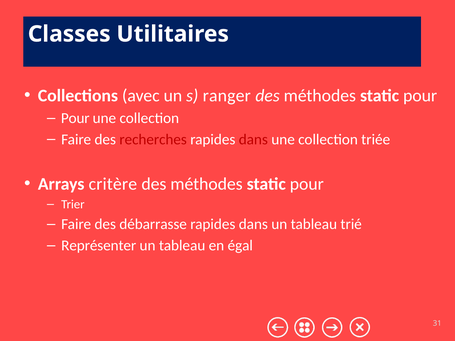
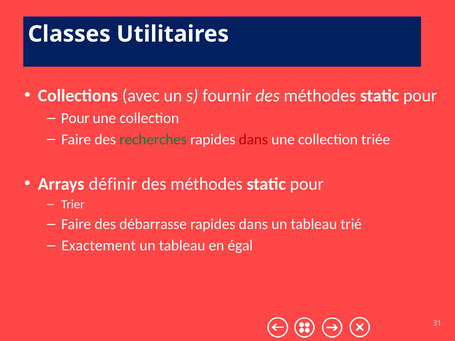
ranger: ranger -> fournir (227, 96)
recherches colour: red -> green (153, 140)
critère: critère -> définir (113, 184)
Représenter: Représenter -> Exactement (99, 246)
